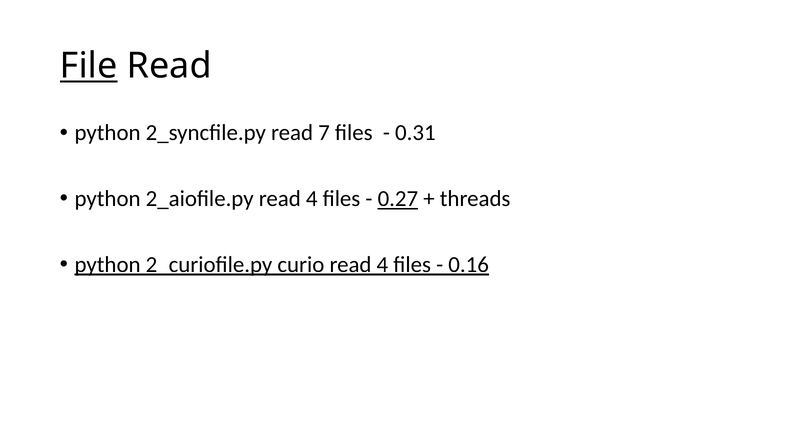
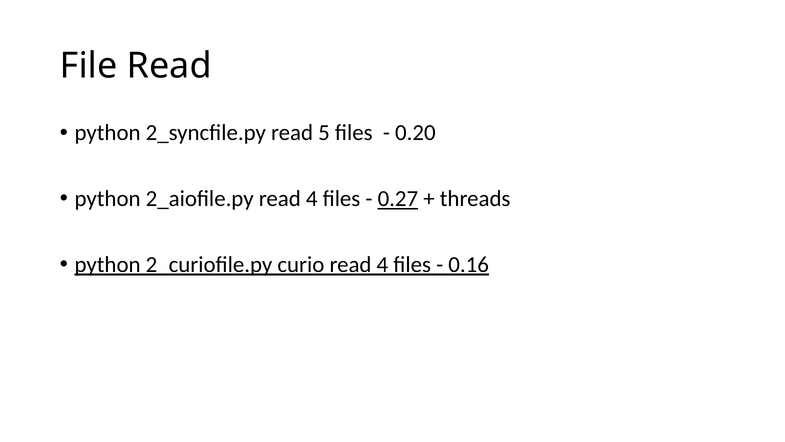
File underline: present -> none (89, 66)
7: 7 -> 5 (324, 133)
0.31: 0.31 -> 0.20 (415, 133)
